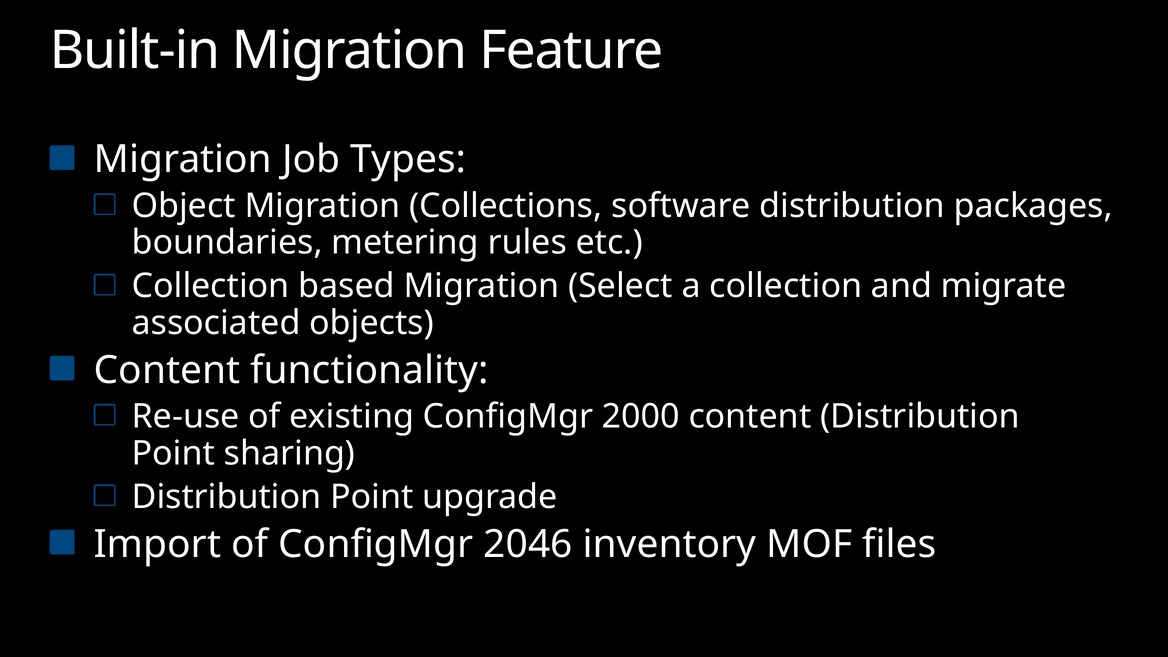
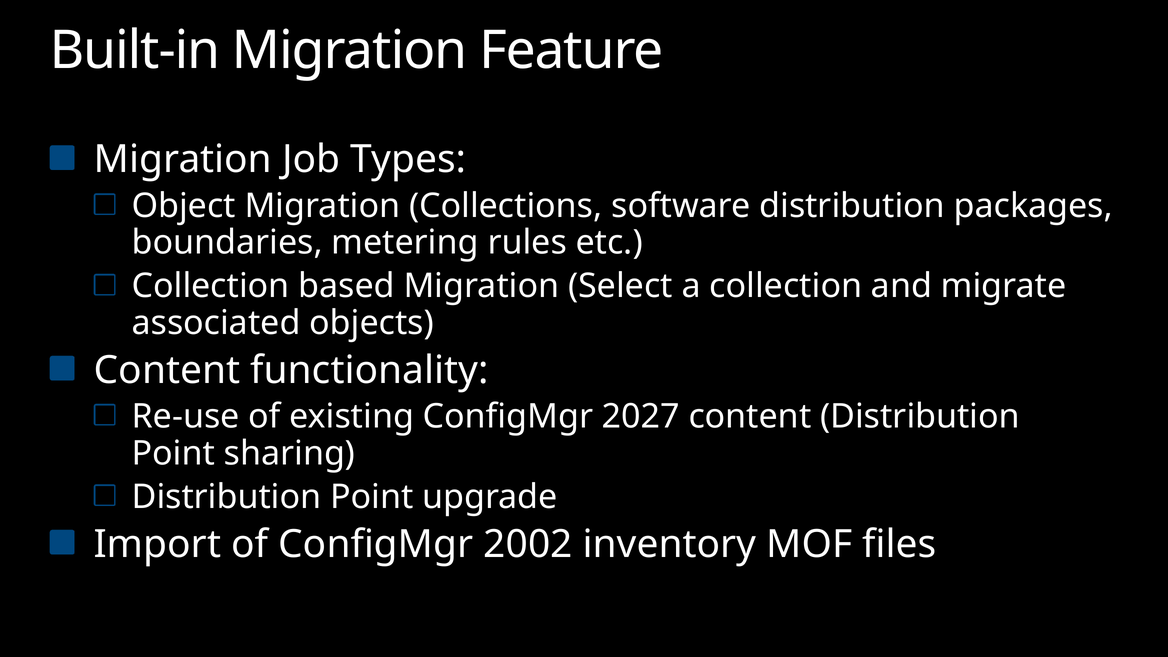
2000: 2000 -> 2027 (641, 417)
2046: 2046 -> 2002 (528, 544)
